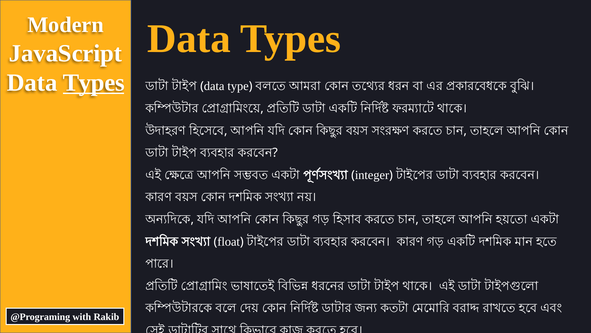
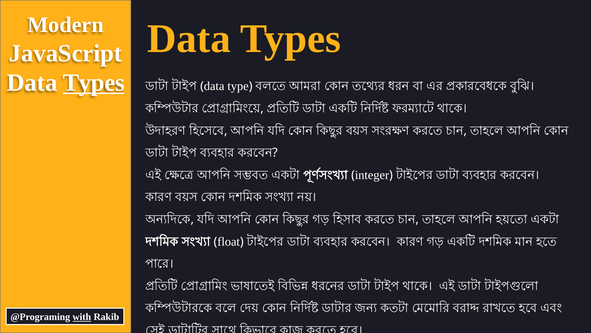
with underline: none -> present (82, 317)
